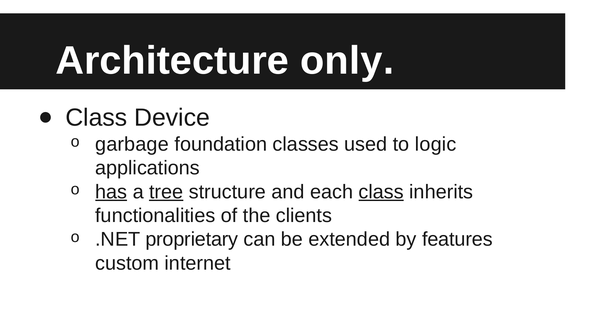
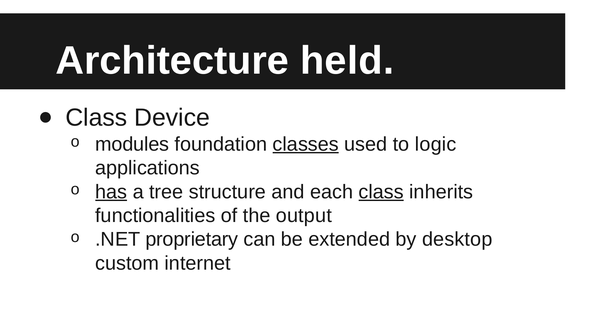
only: only -> held (347, 61)
garbage: garbage -> modules (132, 144)
classes underline: none -> present (306, 144)
tree underline: present -> none (166, 192)
clients: clients -> output (304, 215)
features: features -> desktop (457, 239)
